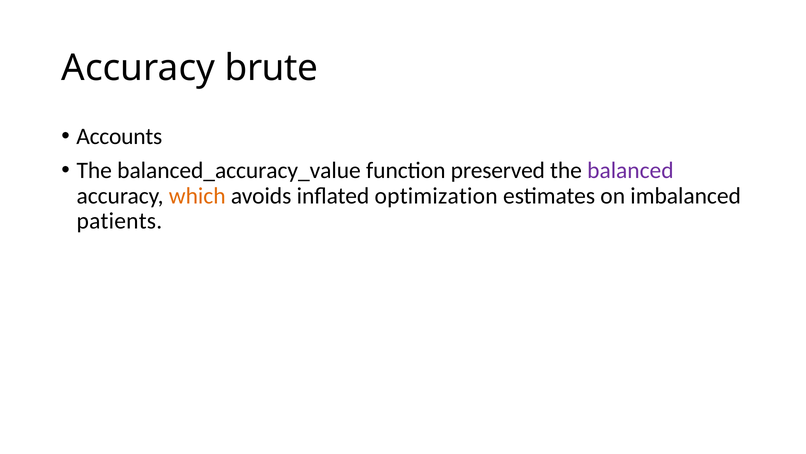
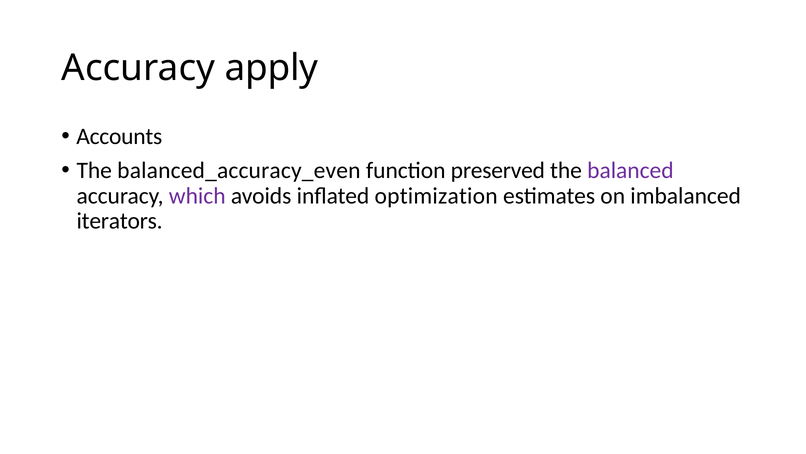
brute: brute -> apply (271, 68)
balanced_accuracy_value: balanced_accuracy_value -> balanced_accuracy_even (239, 170)
which colour: orange -> purple (197, 195)
patients: patients -> iterators (120, 221)
